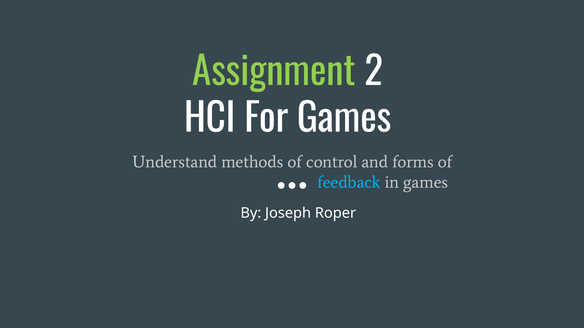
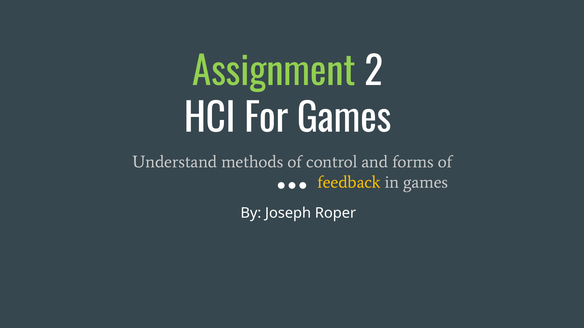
feedback colour: light blue -> yellow (349, 182)
